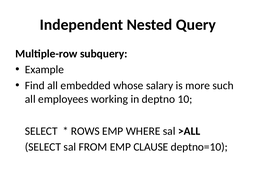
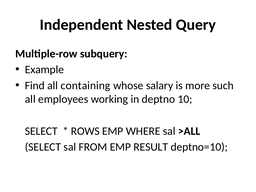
embedded: embedded -> containing (86, 86)
CLAUSE: CLAUSE -> RESULT (151, 147)
